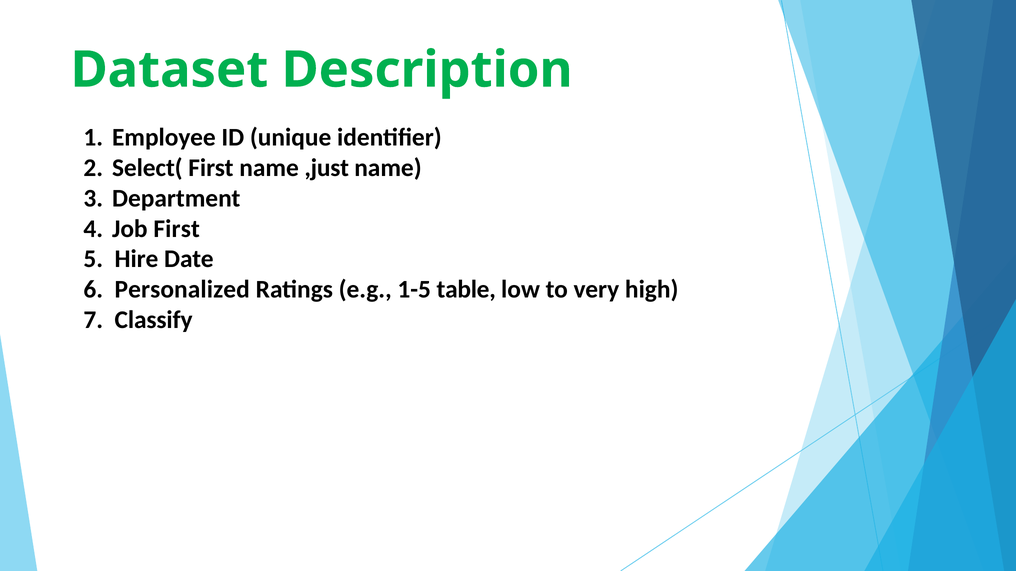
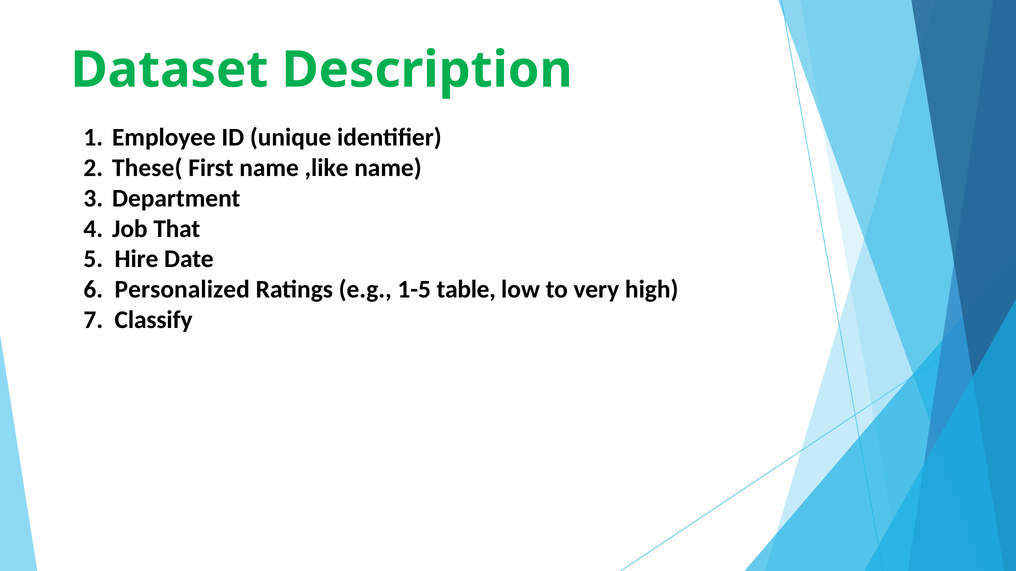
Select(: Select( -> These( (147, 168)
,just: ,just -> ,like (327, 168)
Job First: First -> That (177, 229)
